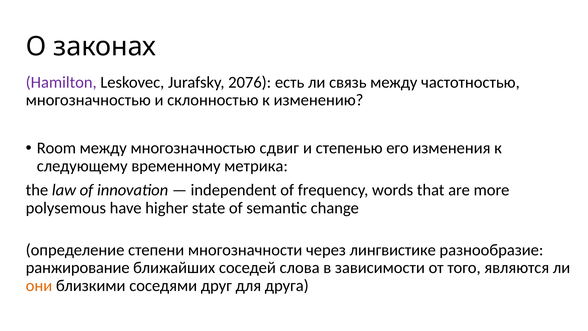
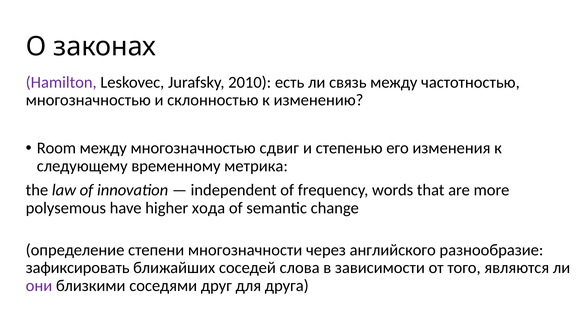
2076: 2076 -> 2010 (250, 82)
state: state -> хода (209, 208)
лингвистике: лингвистике -> английского (393, 250)
ранжирование: ранжирование -> зафиксировать (78, 268)
они colour: orange -> purple (39, 285)
